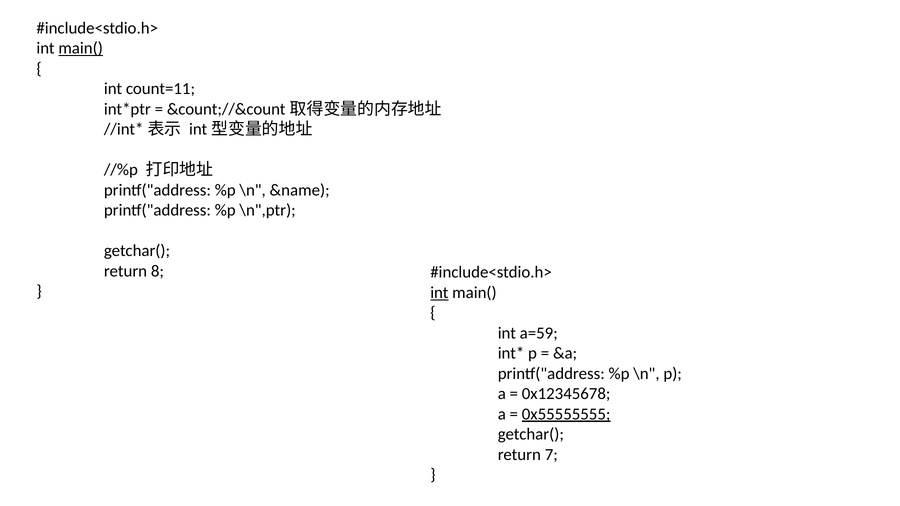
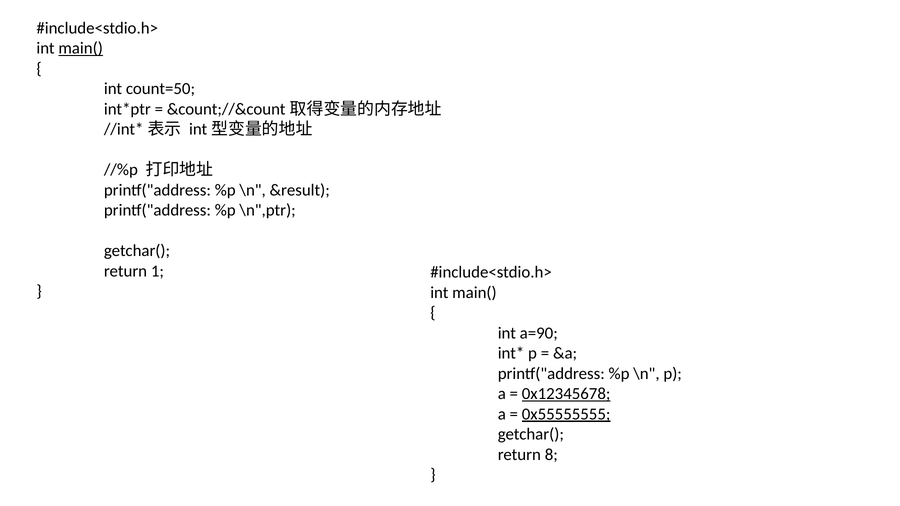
count=11: count=11 -> count=50 (160, 89)
&name: &name -> &result (300, 190)
8: 8 -> 1 (157, 271)
int underline: present -> none (439, 293)
a=59: a=59 -> a=90 (539, 333)
0x12345678 underline: none -> present (566, 394)
7: 7 -> 8 (551, 455)
